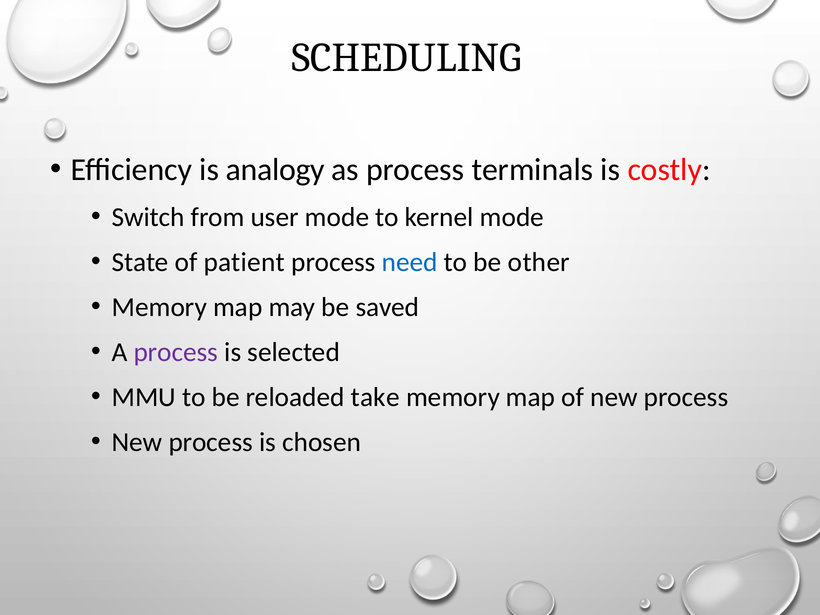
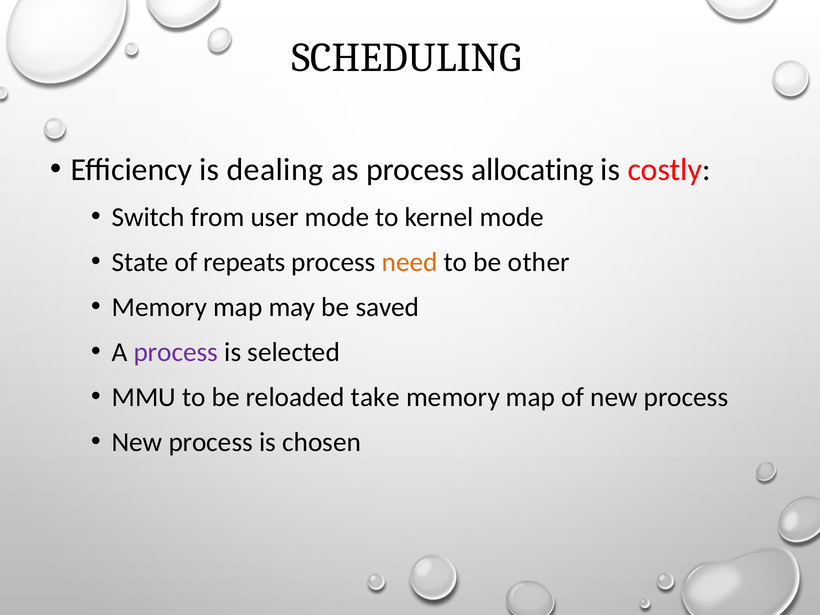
analogy: analogy -> dealing (275, 170)
terminals: terminals -> allocating (533, 170)
patient: patient -> repeats (244, 262)
need colour: blue -> orange (410, 262)
